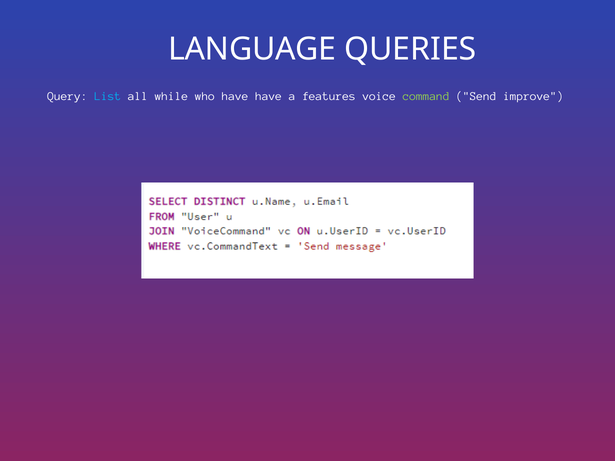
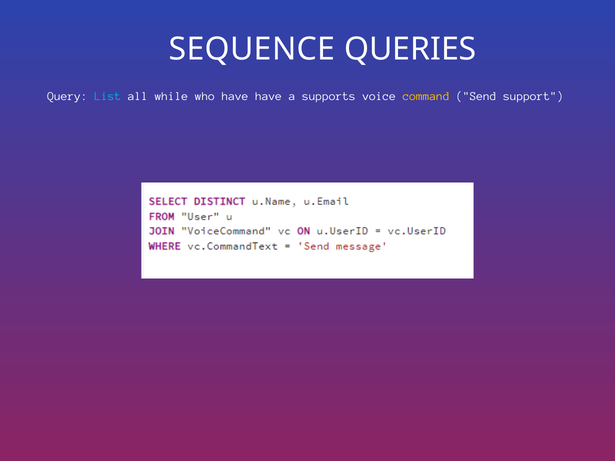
LANGUAGE: LANGUAGE -> SEQUENCE (252, 49)
features: features -> supports (329, 96)
command colour: light green -> yellow (426, 96)
improve: improve -> support (534, 96)
